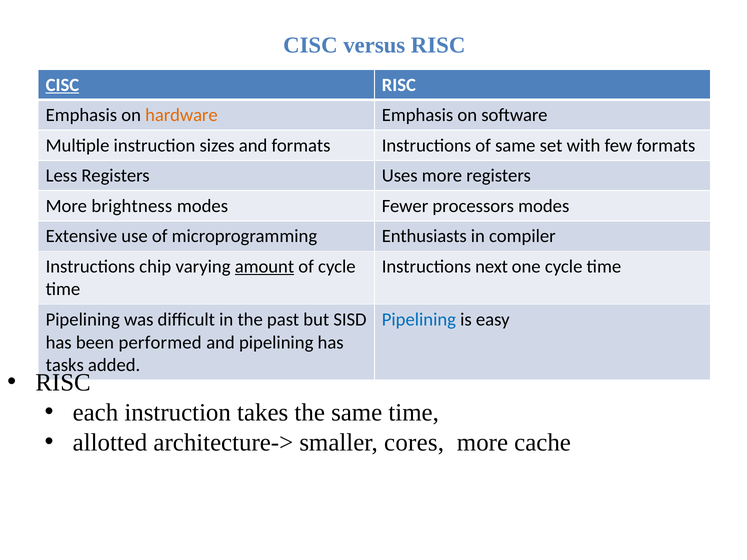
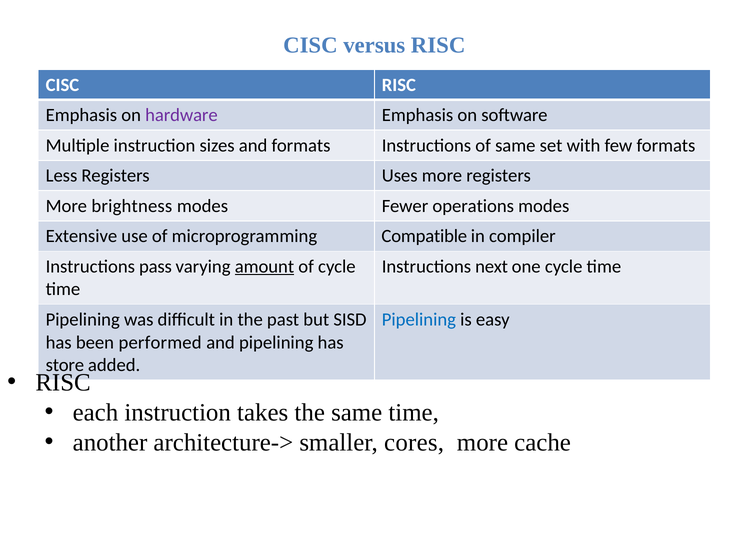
CISC underline: present -> none (62, 85)
hardware colour: orange -> purple (181, 115)
processors: processors -> operations (473, 206)
Enthusiasts: Enthusiasts -> Compatible (424, 236)
chip: chip -> pass (155, 267)
tasks: tasks -> store (65, 365)
allotted: allotted -> another (110, 443)
